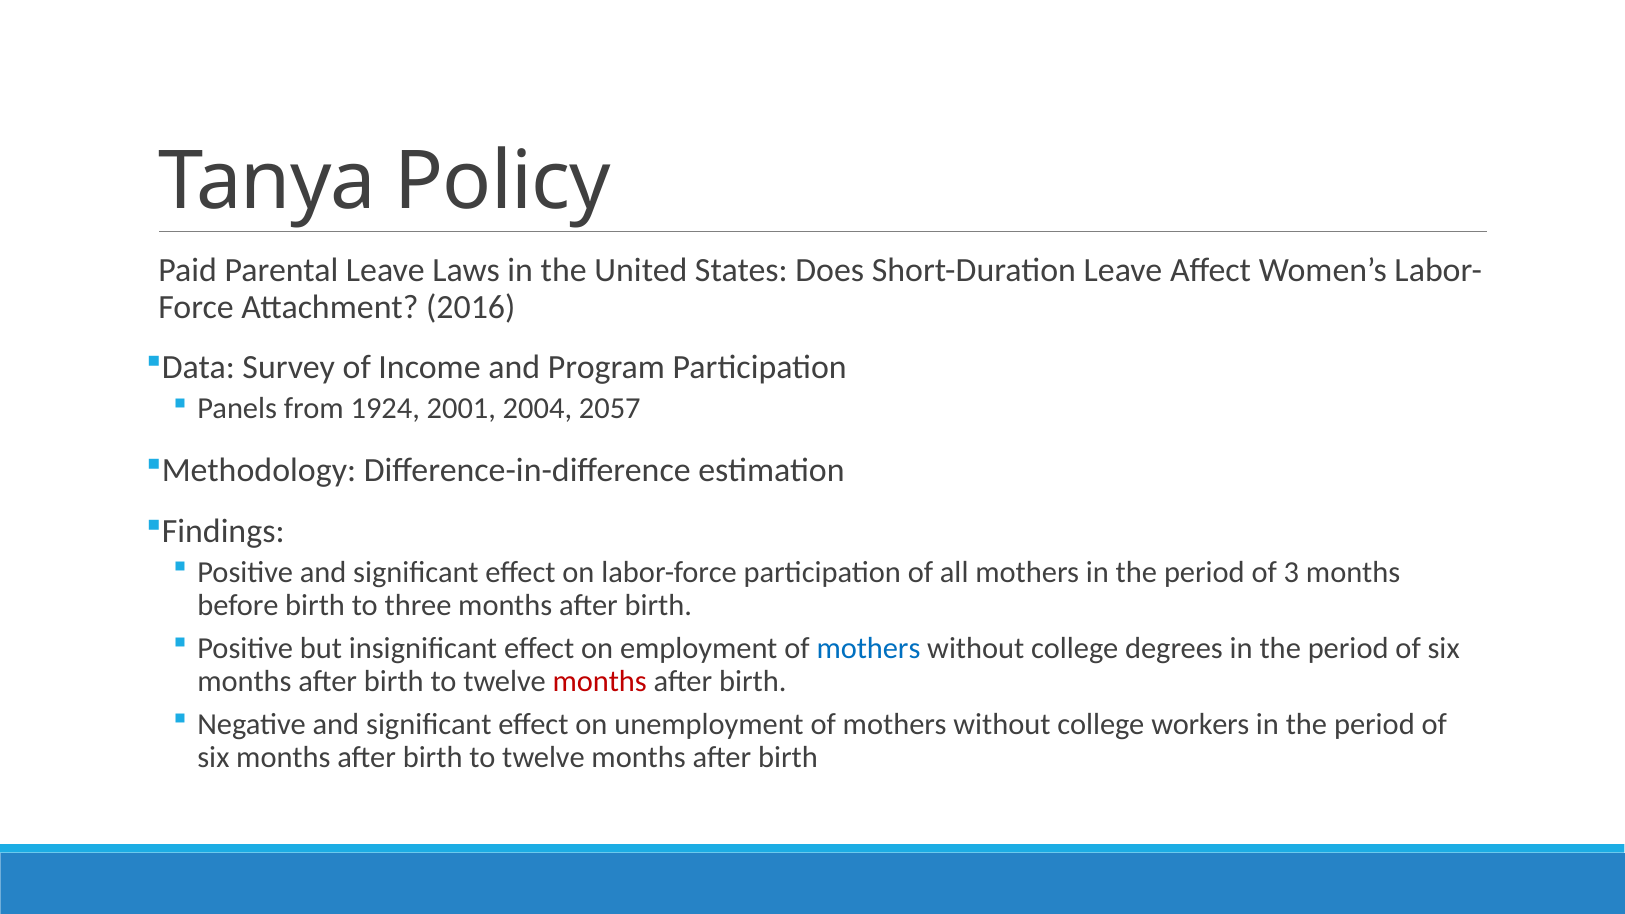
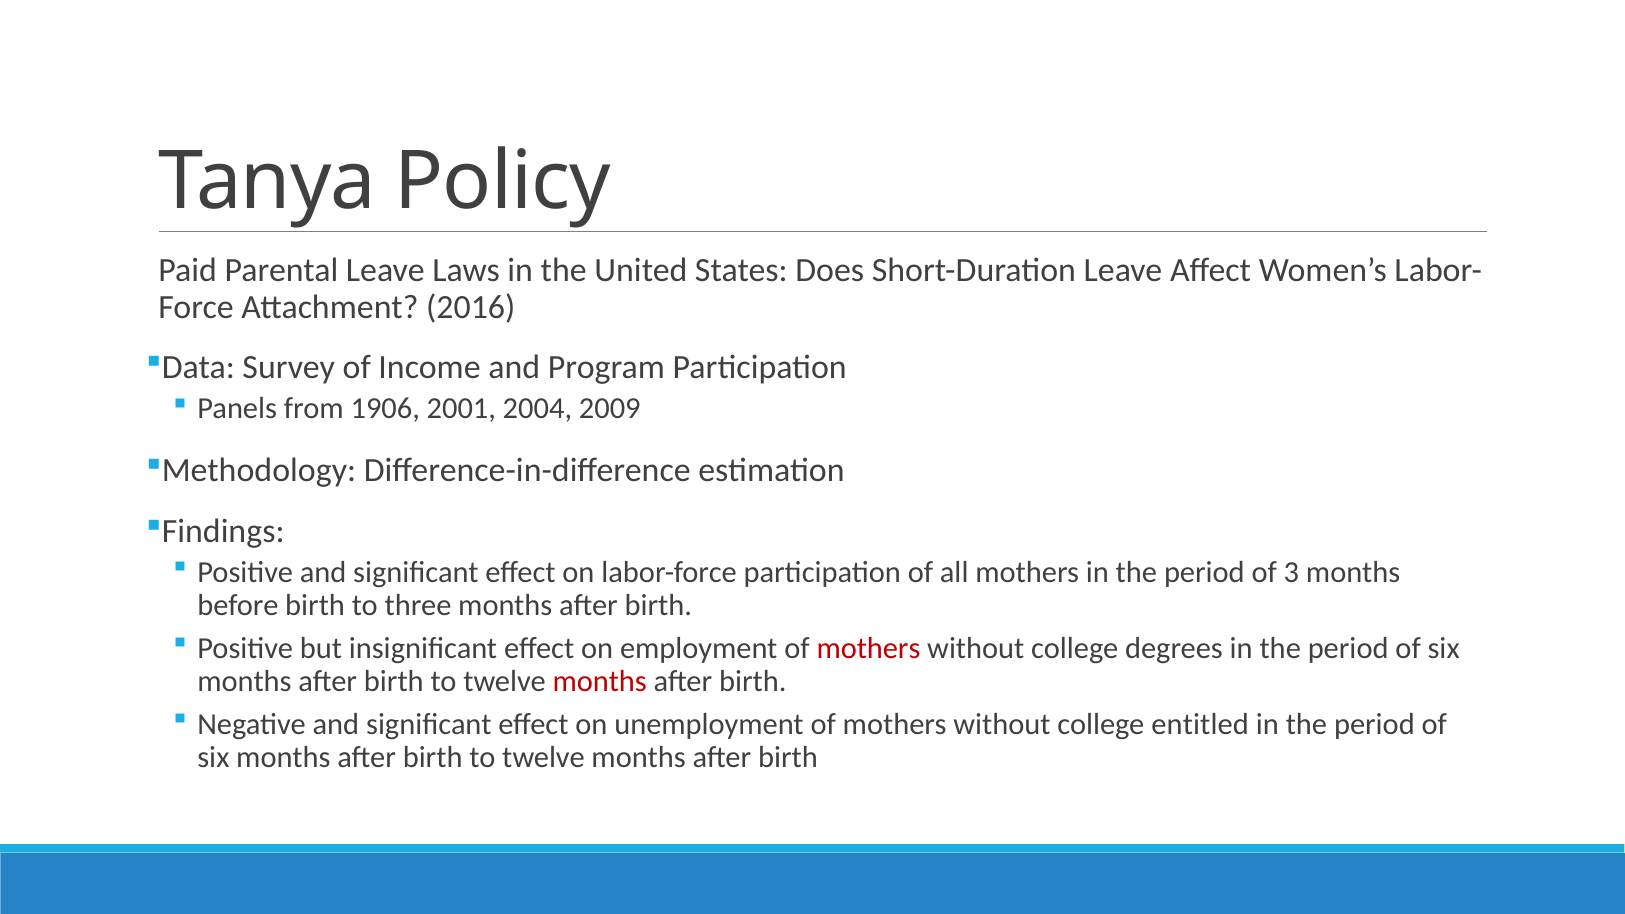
1924: 1924 -> 1906 (385, 409)
2057: 2057 -> 2009 (610, 409)
mothers colour: blue -> red (868, 648)
workers: workers -> entitled (1200, 724)
